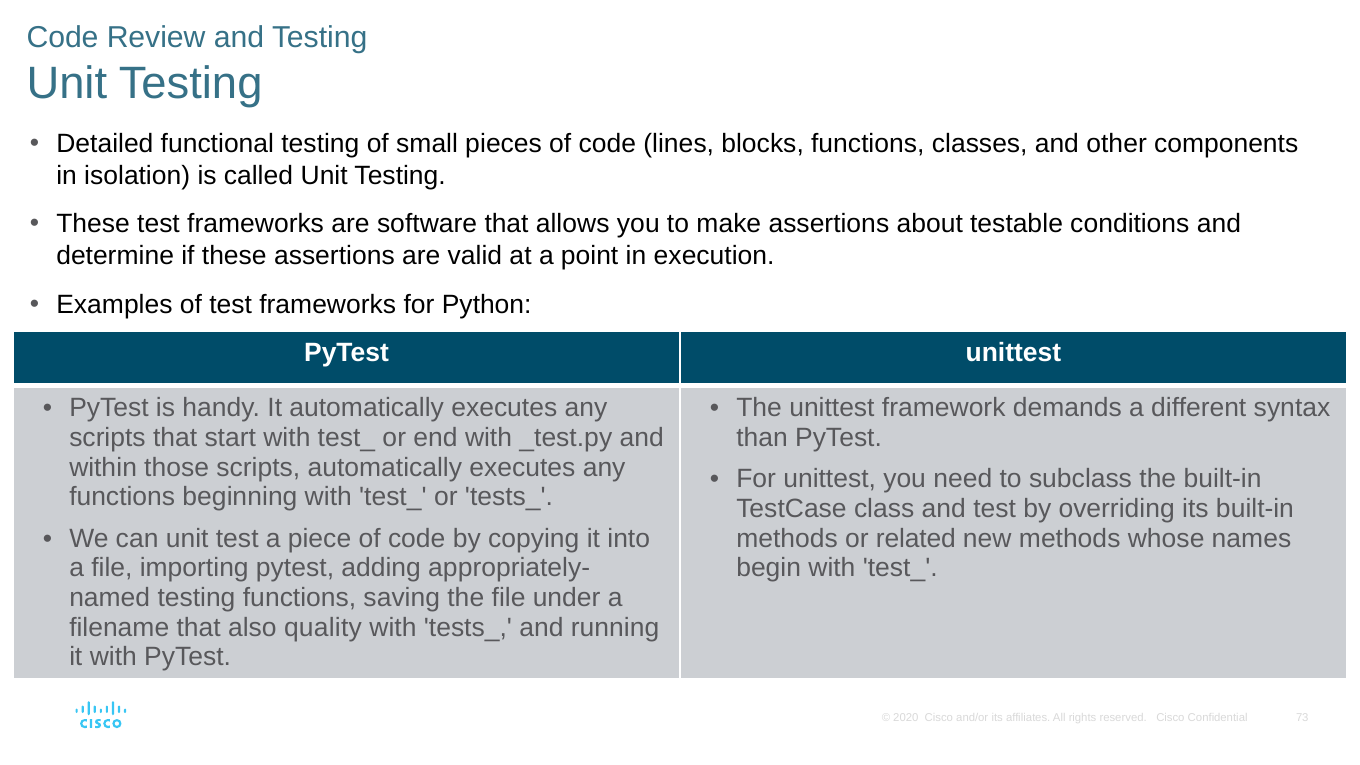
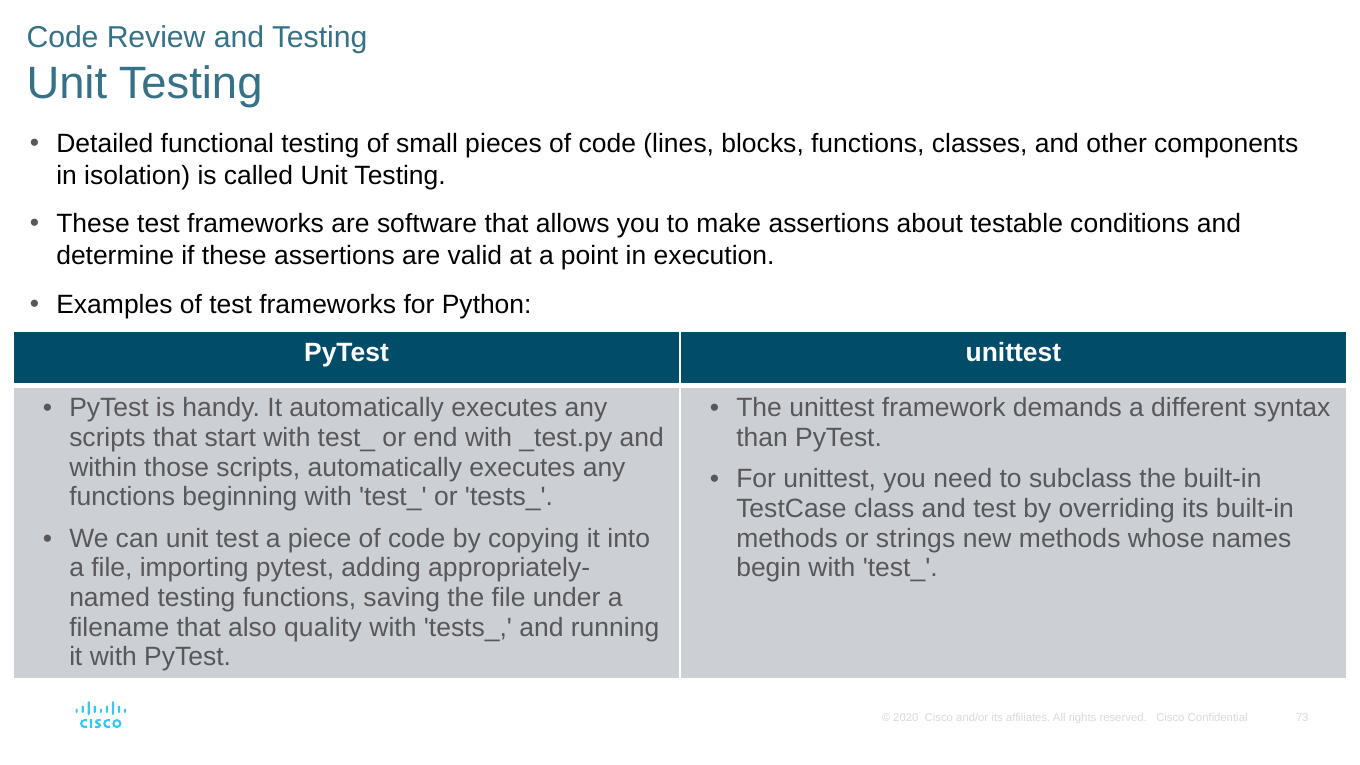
related: related -> strings (916, 538)
